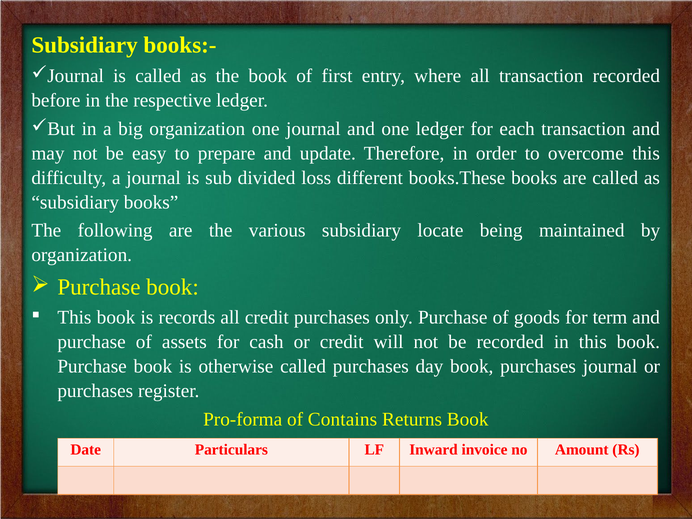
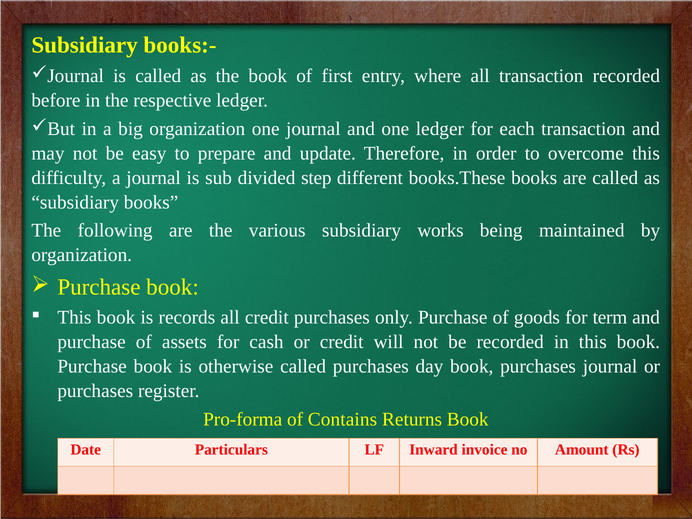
loss: loss -> step (316, 178)
locate: locate -> works (441, 231)
